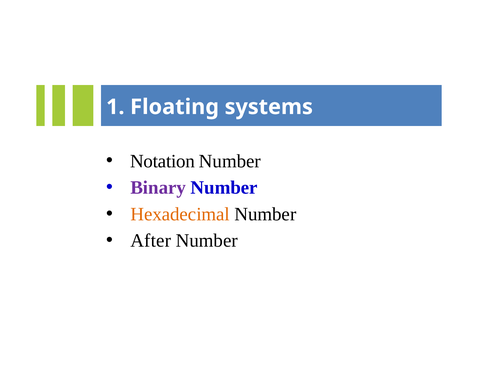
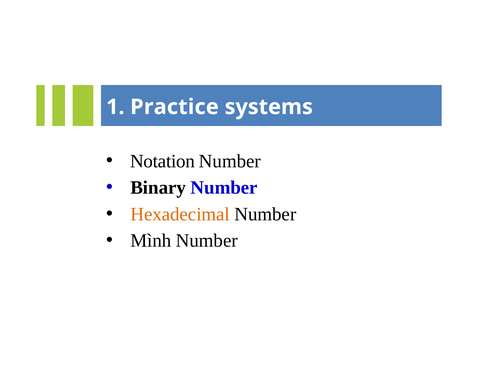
Floating: Floating -> Practice (174, 107)
Binary colour: purple -> black (158, 187)
After: After -> Mình (151, 240)
